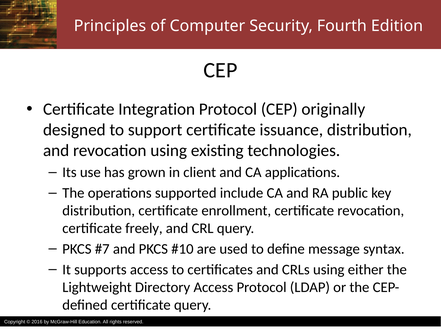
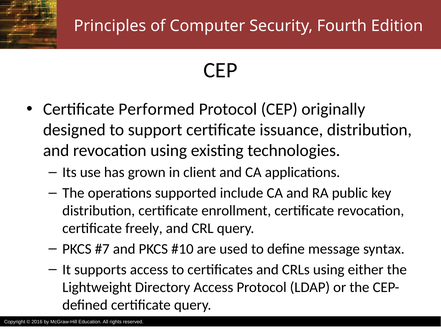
Integration: Integration -> Performed (157, 109)
